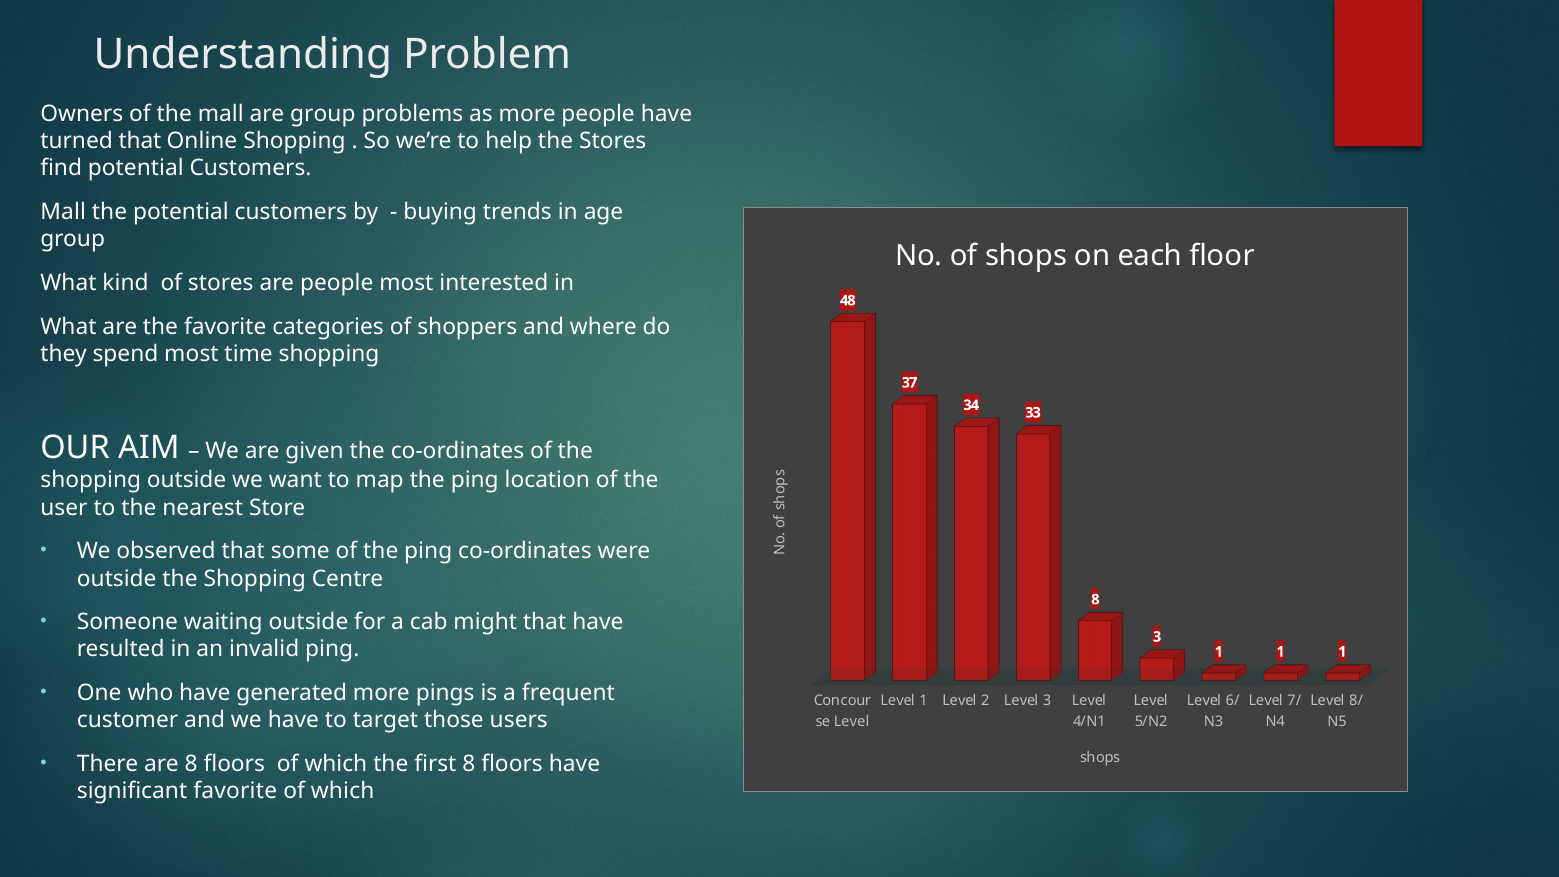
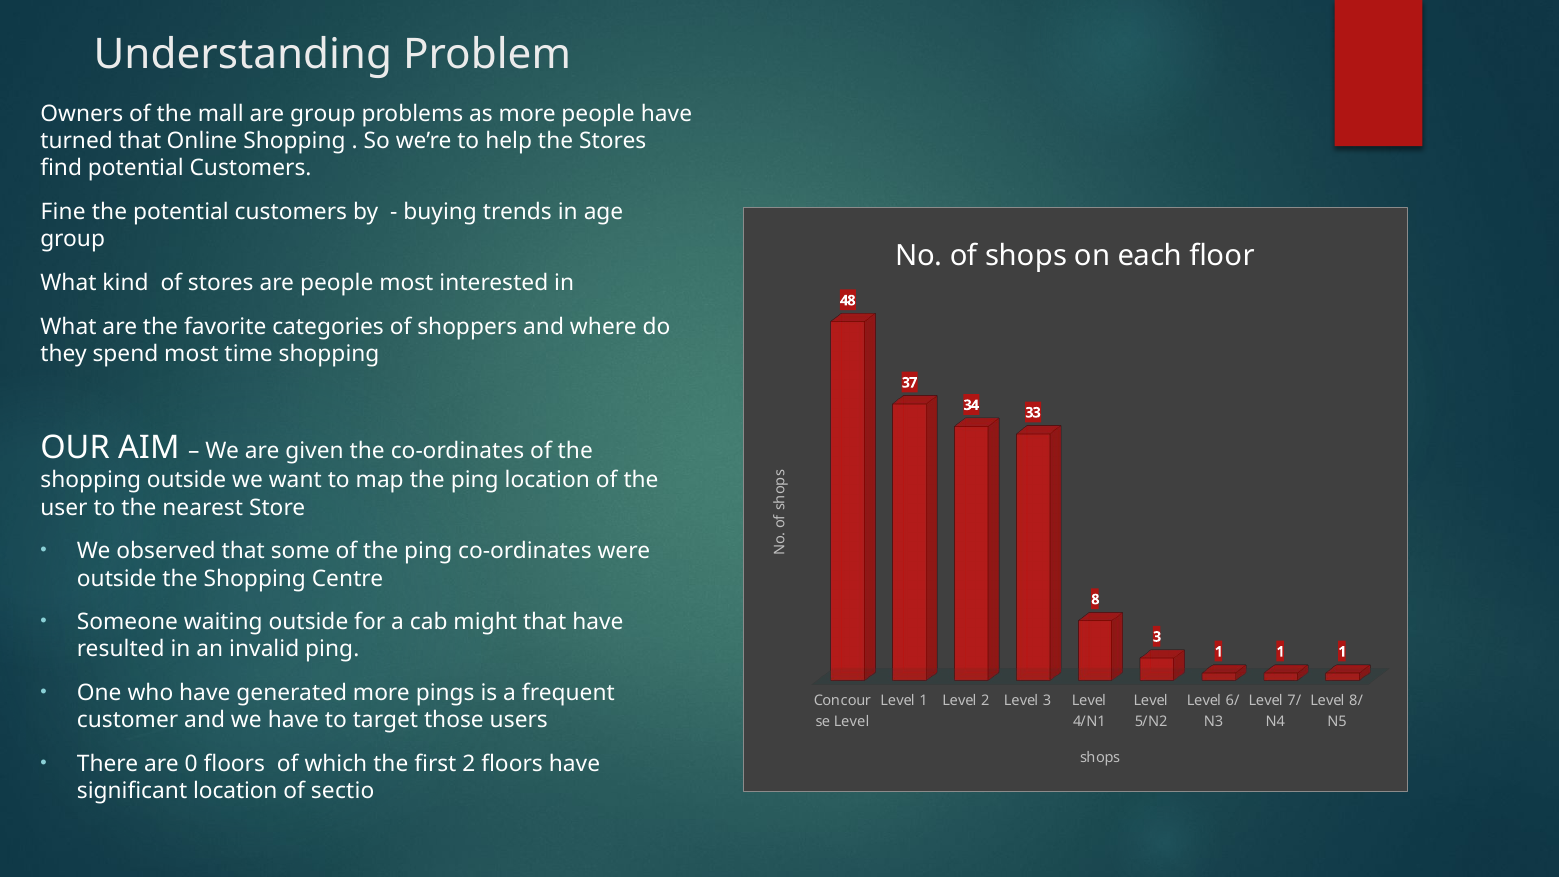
Mall: Mall -> Fine (63, 212)
are 8: 8 -> 0 (191, 764)
first 8: 8 -> 2 (469, 764)
significant favorite: favorite -> location (235, 791)
which: which -> sectio (343, 791)
